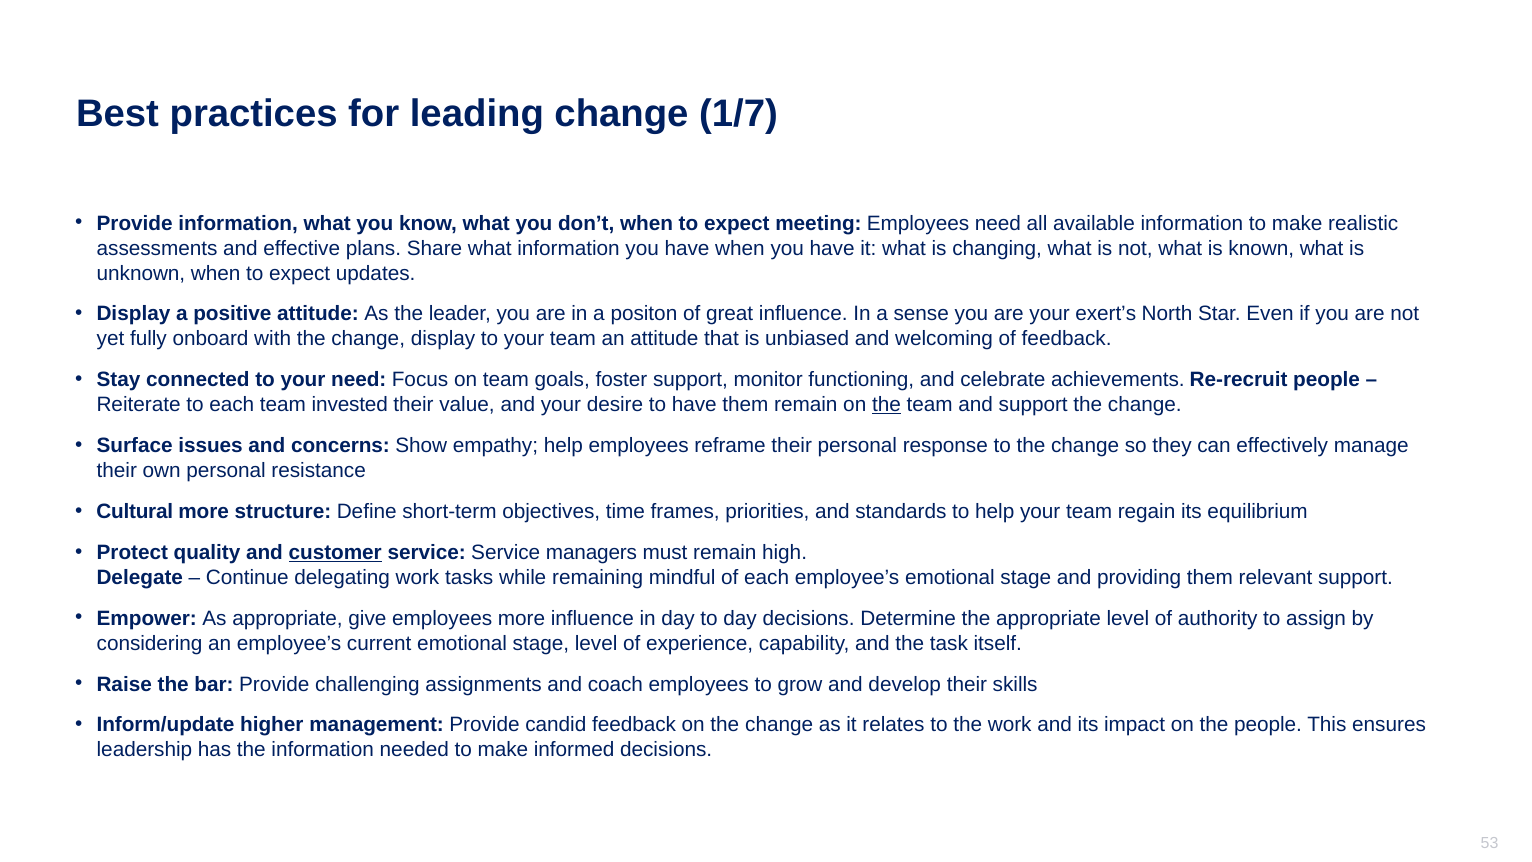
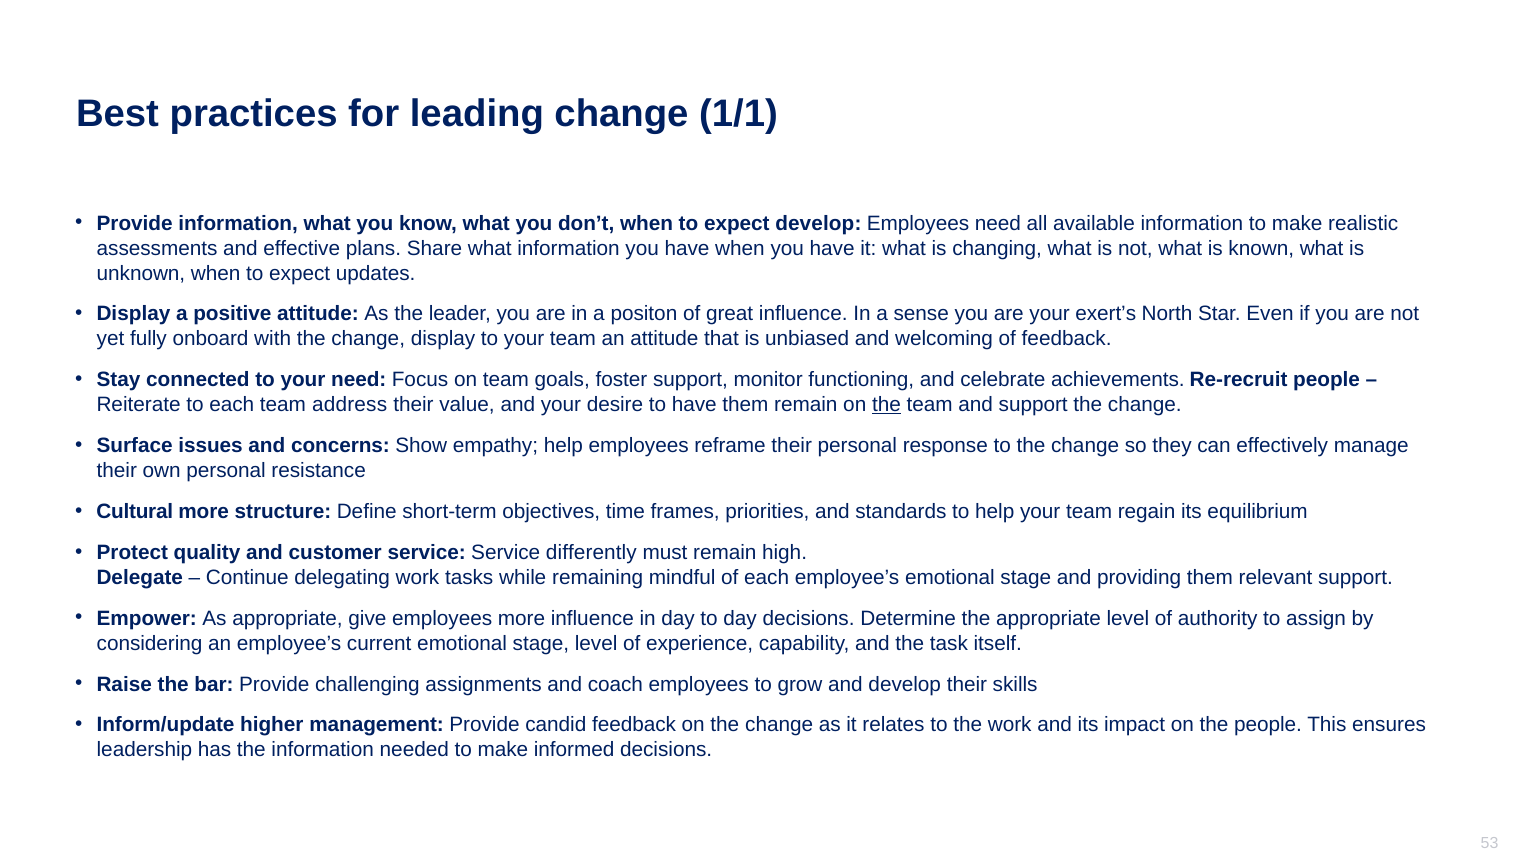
1/7: 1/7 -> 1/1 (739, 114)
expect meeting: meeting -> develop (818, 223)
invested: invested -> address (350, 405)
customer underline: present -> none (335, 552)
managers: managers -> differently (591, 552)
